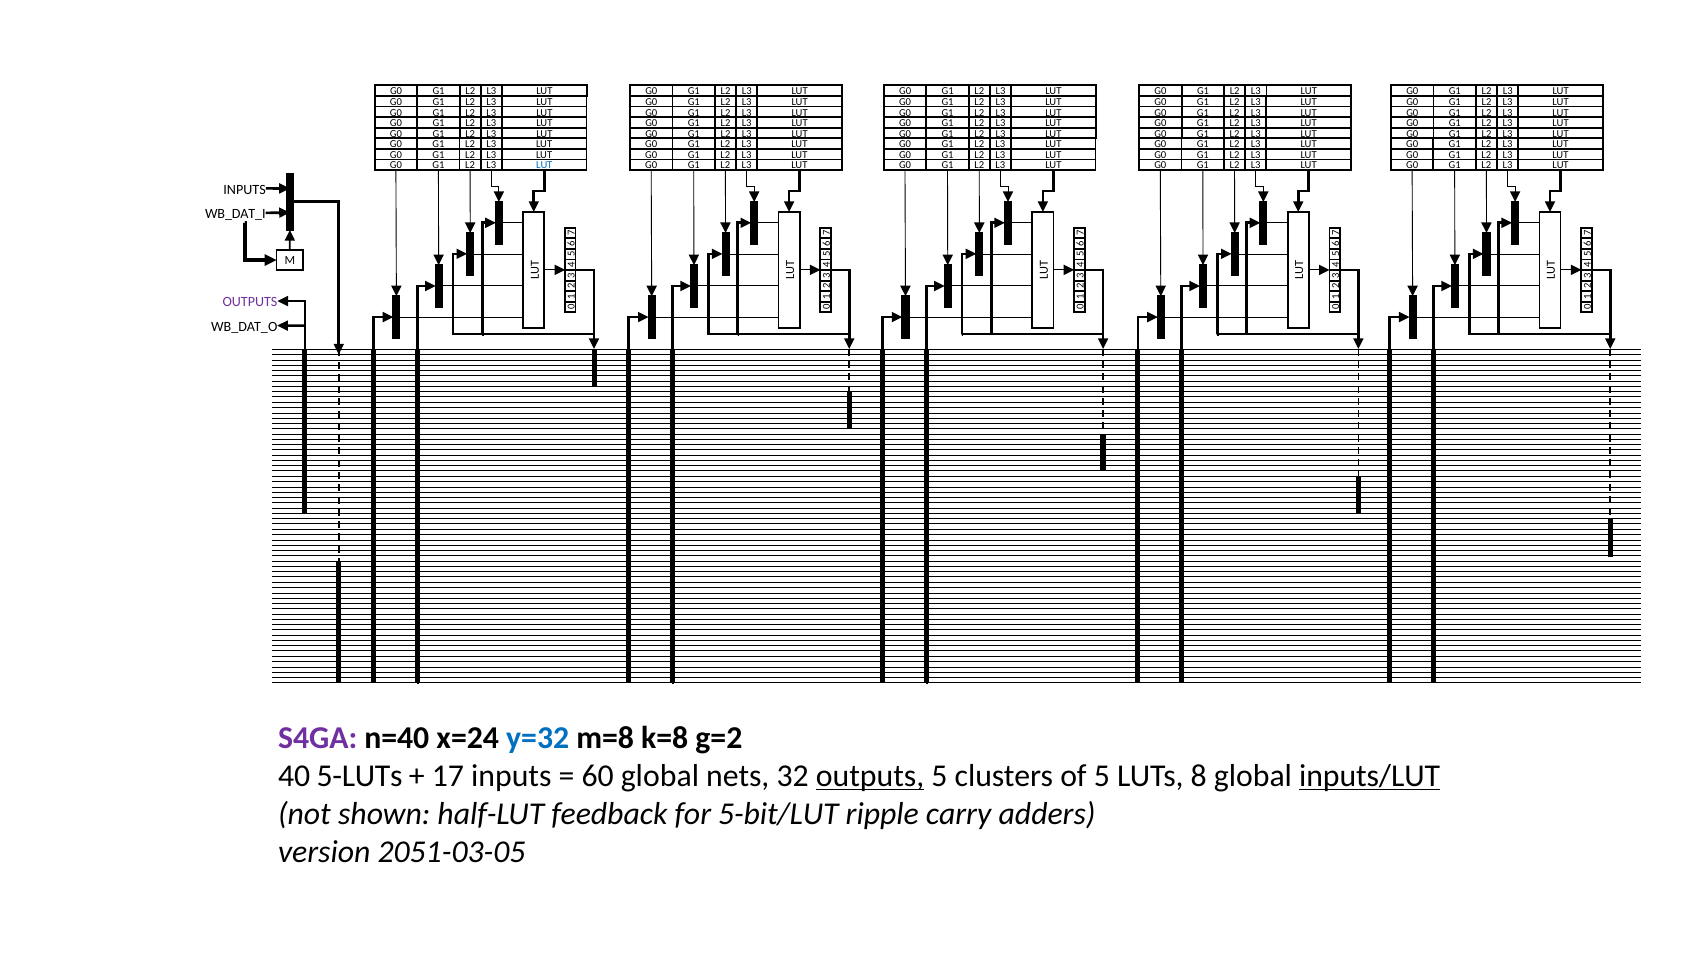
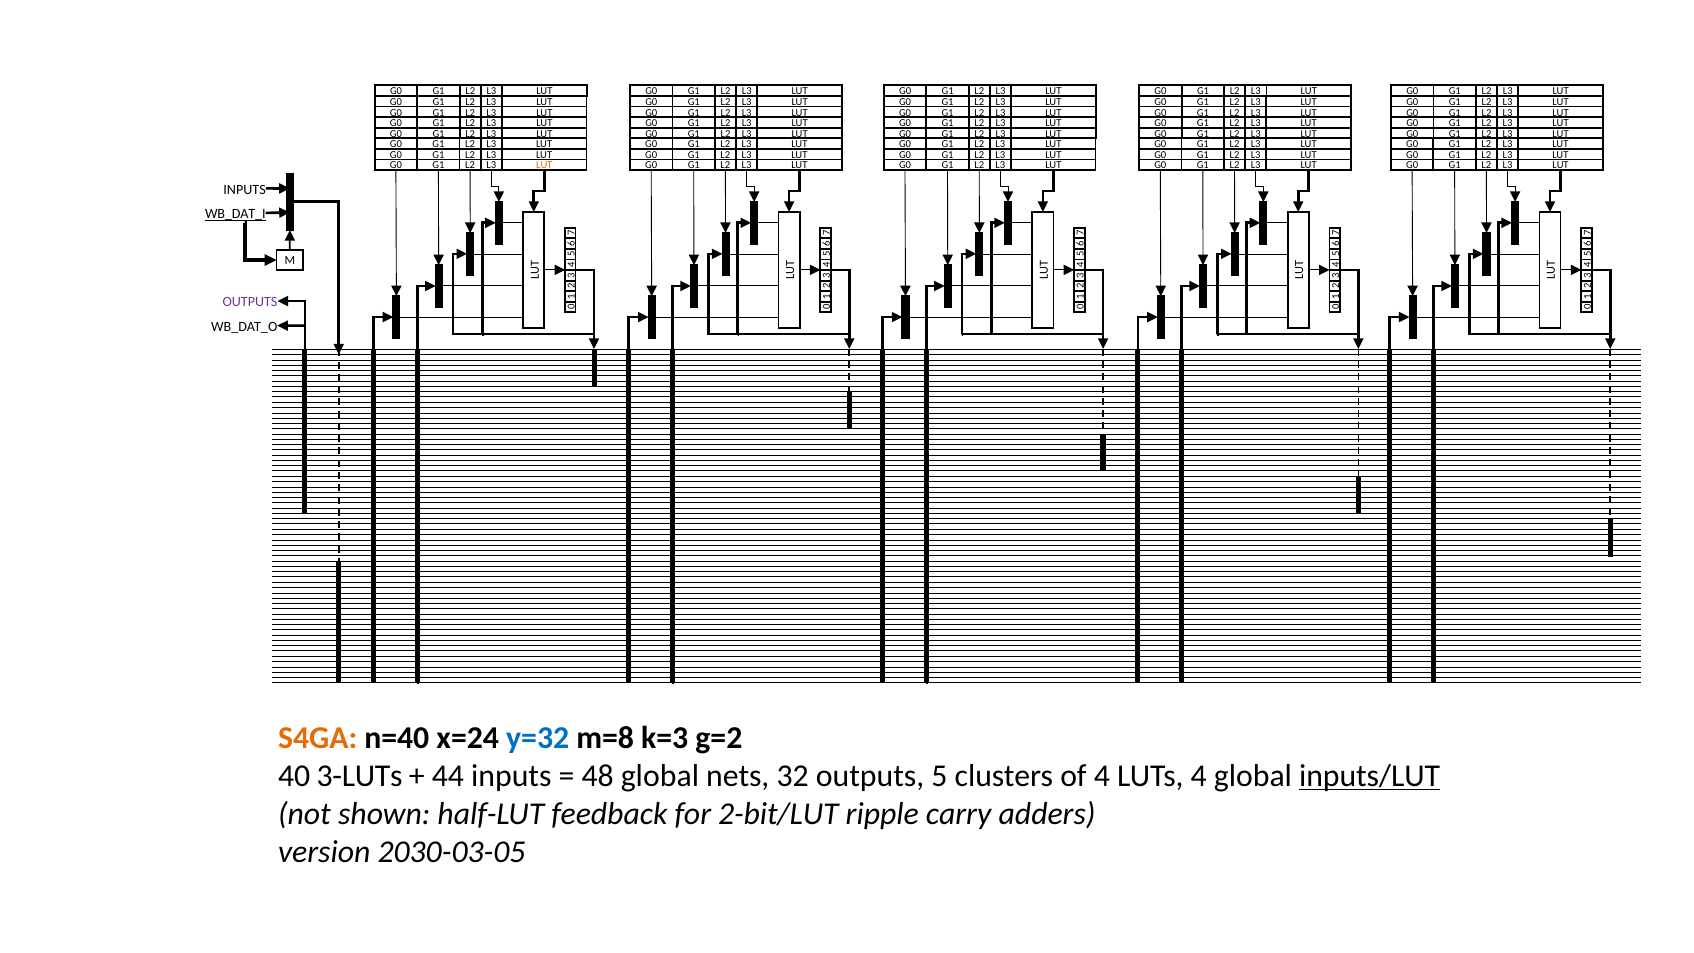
LUT colour: blue -> orange (544, 165)
WB_DAT_I underline: none -> present (235, 214)
S4GA colour: purple -> orange (318, 738)
k=8: k=8 -> k=3 (665, 738)
5-LUTs: 5-LUTs -> 3-LUTs (360, 776)
17: 17 -> 44 (448, 776)
60: 60 -> 48 (598, 776)
outputs underline: present -> none (870, 776)
of 5: 5 -> 4 (1102, 776)
LUTs 8: 8 -> 4 (1199, 776)
5-bit/LUT: 5-bit/LUT -> 2-bit/LUT (778, 814)
2051-03-05: 2051-03-05 -> 2030-03-05 (452, 852)
